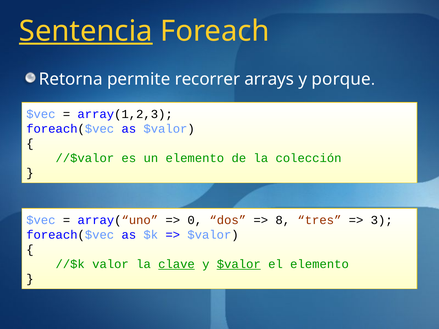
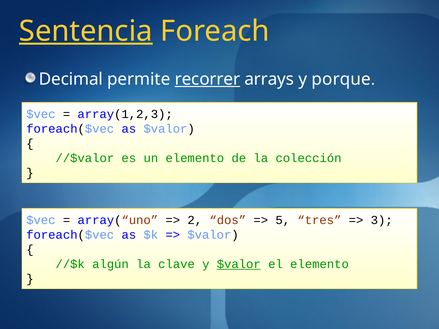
Retorna: Retorna -> Decimal (71, 79)
recorrer underline: none -> present (207, 79)
0: 0 -> 2 (195, 220)
8: 8 -> 5 (283, 220)
valor: valor -> algún (110, 264)
clave underline: present -> none (177, 264)
